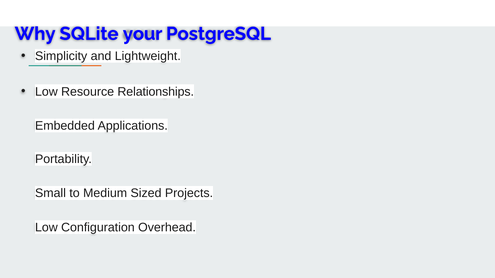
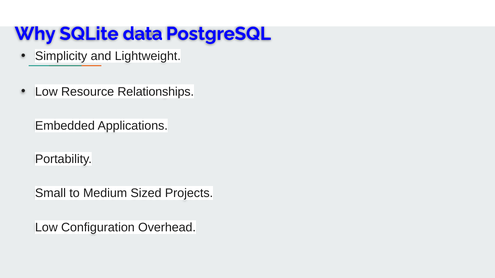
your: your -> data (143, 34)
